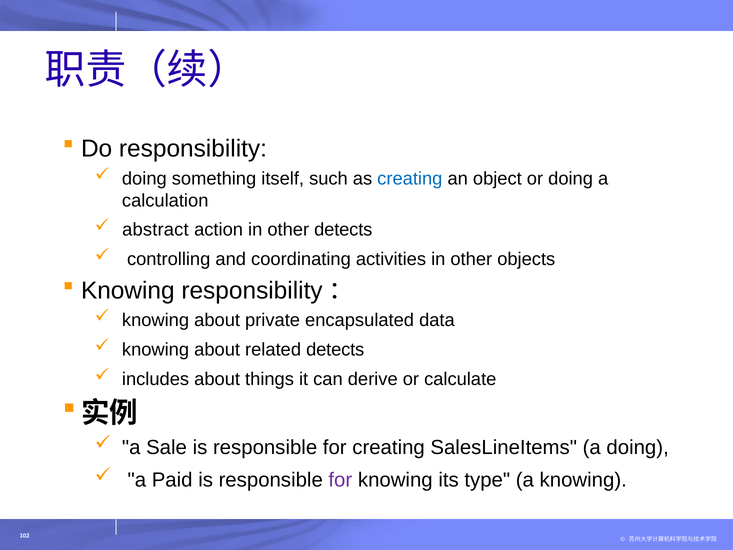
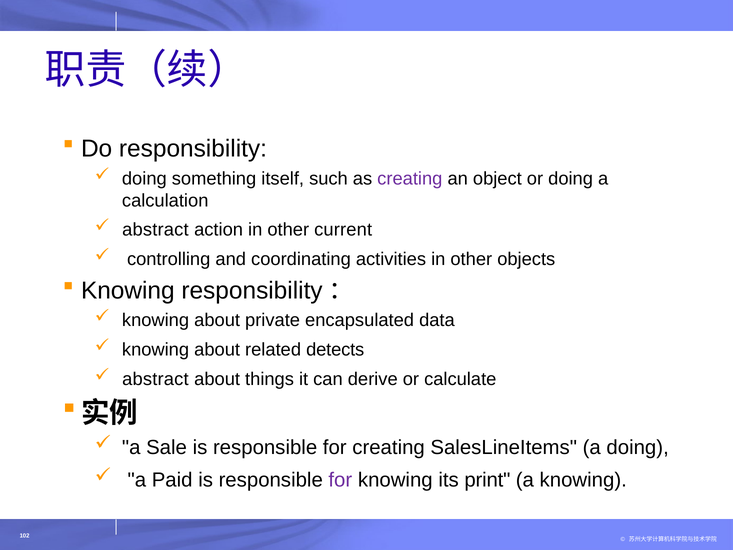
creating colour: blue -> purple (410, 179)
other detects: detects -> current (343, 230)
includes: includes -> abstract (155, 379)
type: type -> print (487, 480)
